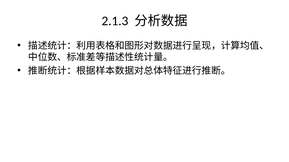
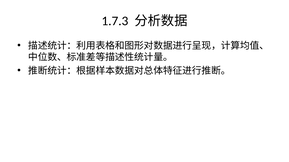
2.1.3: 2.1.3 -> 1.7.3 (115, 21)
